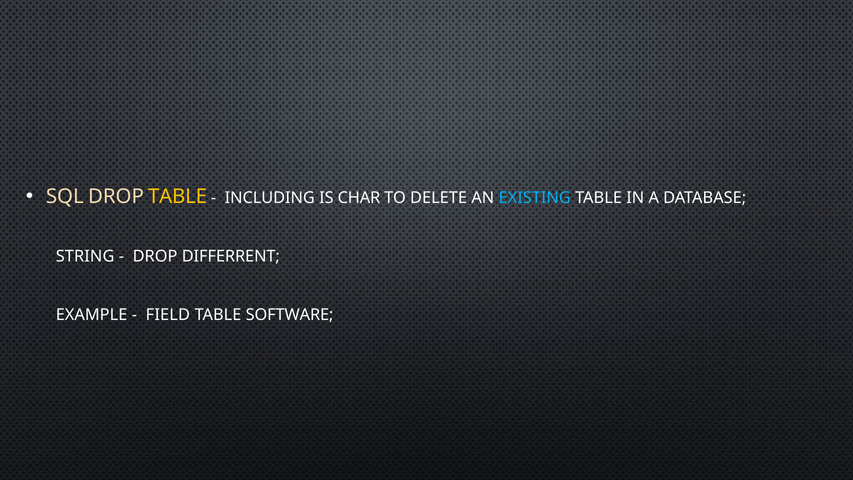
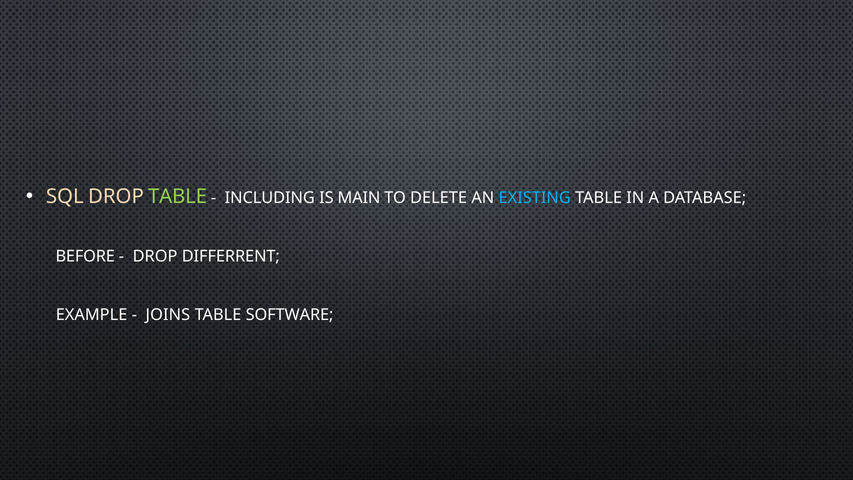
TABLE colour: yellow -> light green (178, 196)
CHAR: CHAR -> MAIN (359, 198)
STRING: STRING -> BEFORE (85, 256)
FIELD: FIELD -> JOINS (168, 315)
